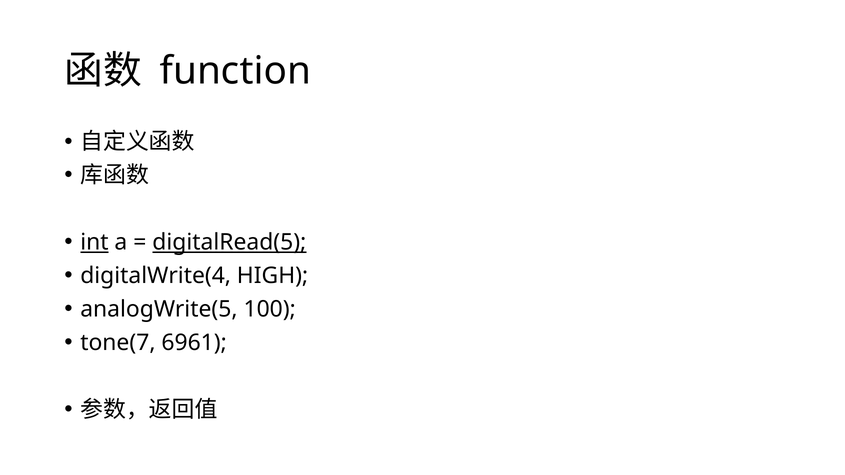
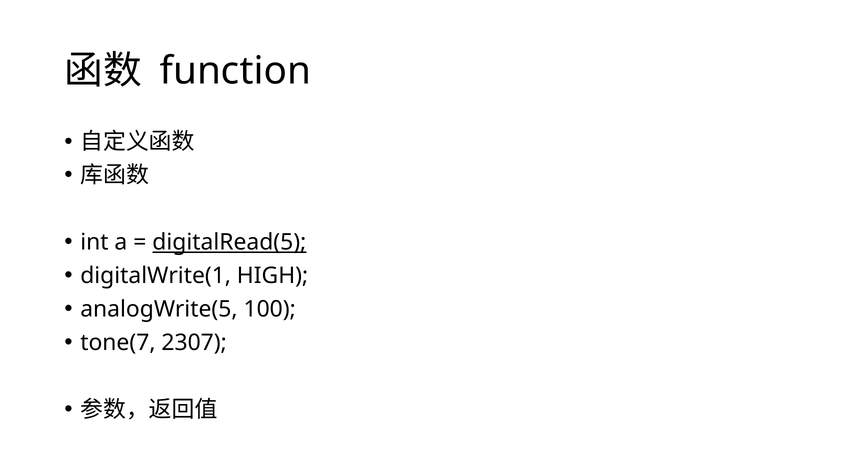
int underline: present -> none (94, 242)
digitalWrite(4: digitalWrite(4 -> digitalWrite(1 (156, 276)
6961: 6961 -> 2307 (194, 343)
